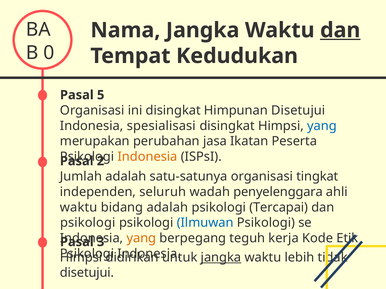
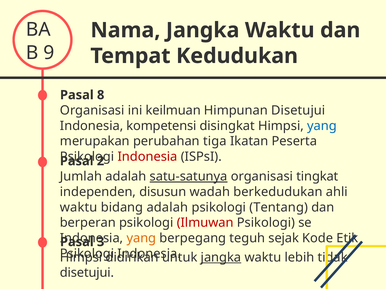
dan underline: present -> none (340, 30)
0: 0 -> 9 (49, 53)
5: 5 -> 8 (101, 95)
ini disingkat: disingkat -> keilmuan (173, 111)
spesialisasi: spesialisasi -> kompetensi (161, 126)
jasa: jasa -> tiga (215, 141)
Indonesia colour: orange -> red (148, 157)
satu-satunya underline: none -> present (189, 177)
seluruh: seluruh -> disusun (163, 192)
penyelenggara: penyelenggara -> berkedudukan (278, 192)
Tercapai: Tercapai -> Tentang (279, 208)
psikologi: psikologi -> berperan (88, 223)
Ilmuwan colour: blue -> red (205, 223)
kerja: kerja -> sejak (284, 239)
